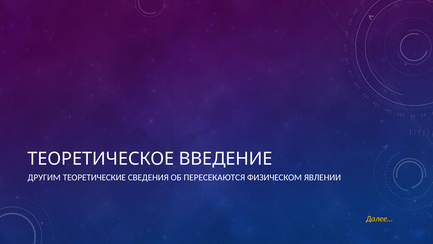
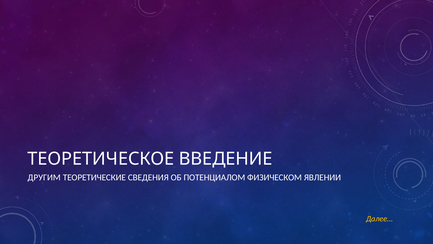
ПЕРЕСЕКАЮТСЯ: ПЕРЕСЕКАЮТСЯ -> ПОТЕНЦИАЛОМ (214, 177)
